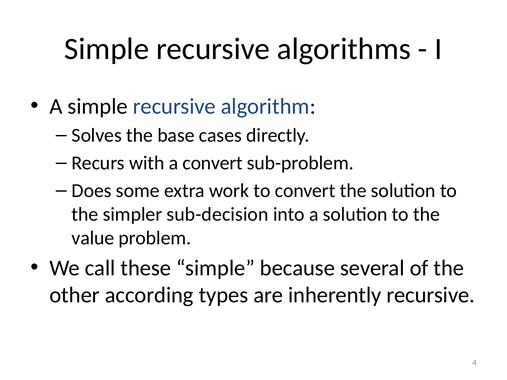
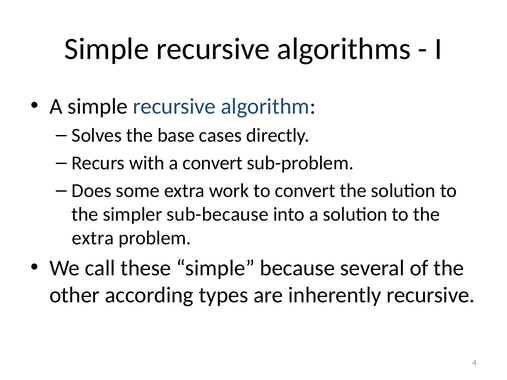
sub-decision: sub-decision -> sub-because (218, 214)
value: value -> extra (93, 238)
